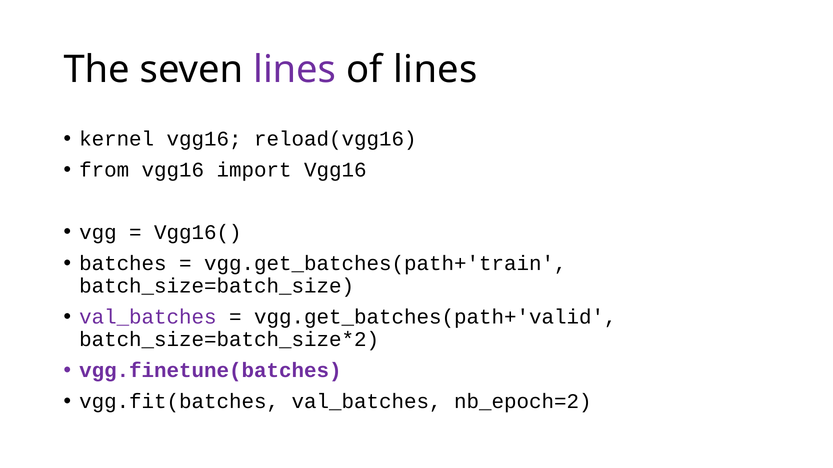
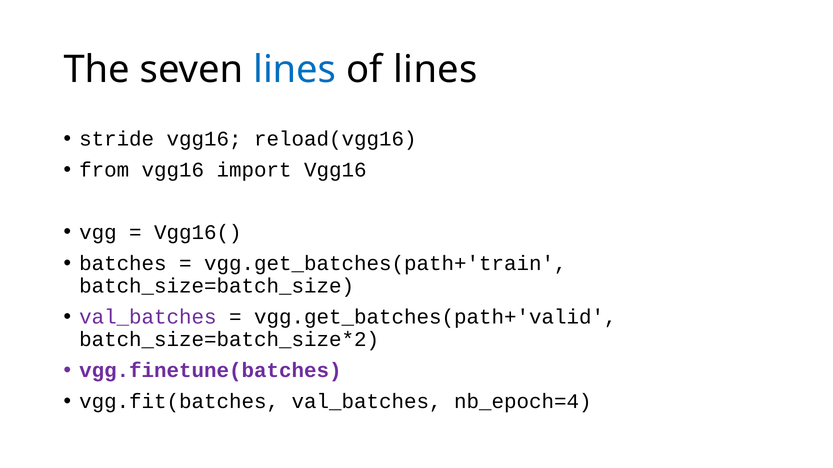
lines colour: purple -> blue (295, 70)
kernel: kernel -> stride (117, 139)
nb_epoch=2: nb_epoch=2 -> nb_epoch=4 (523, 402)
